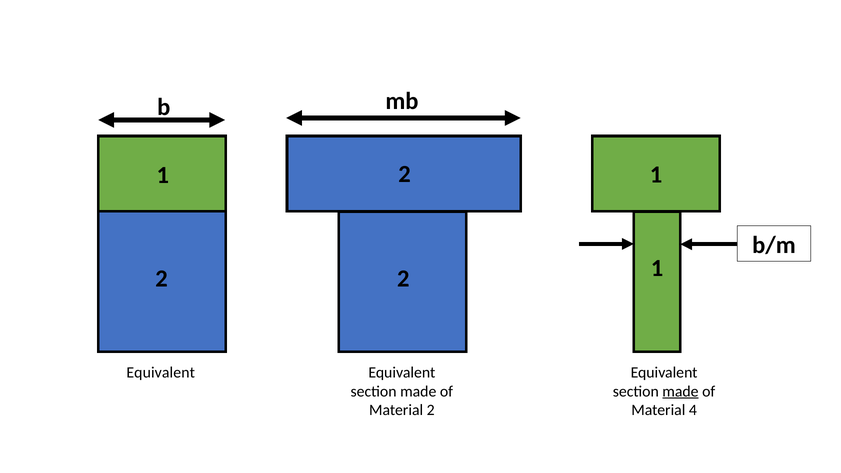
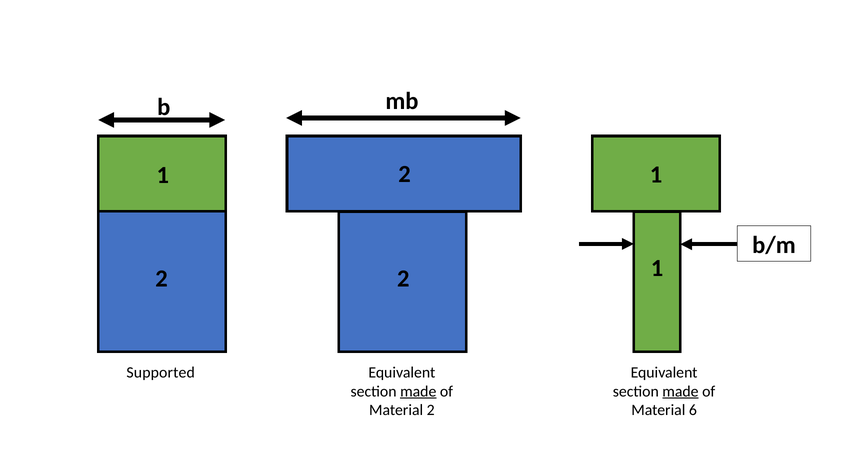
Equivalent: Equivalent -> Supported (161, 372)
made underline: none -> present (418, 391)
4: 4 -> 6 (693, 410)
